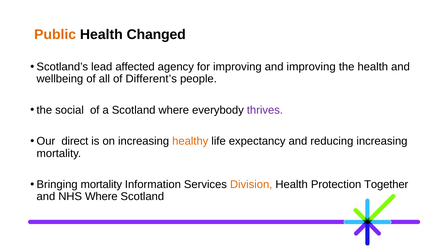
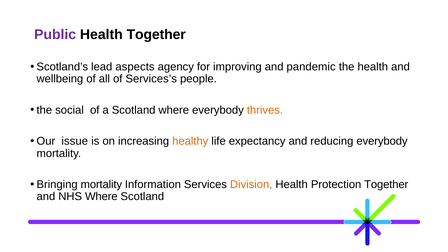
Public colour: orange -> purple (55, 35)
Health Changed: Changed -> Together (156, 35)
affected: affected -> aspects (135, 67)
and improving: improving -> pandemic (311, 67)
Different’s: Different’s -> Services’s (151, 79)
thrives colour: purple -> orange (265, 110)
direct: direct -> issue (75, 141)
reducing increasing: increasing -> everybody (382, 141)
